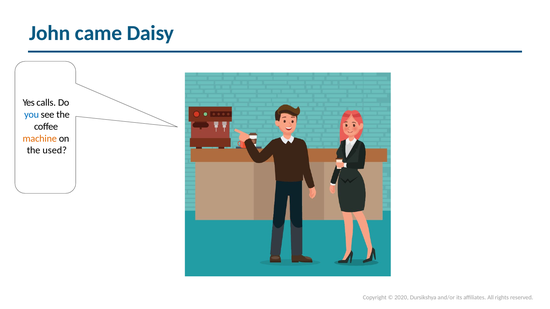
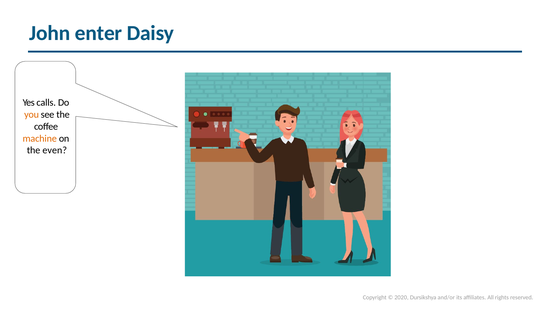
came: came -> enter (99, 33)
you colour: blue -> orange (32, 115)
used: used -> even (55, 151)
